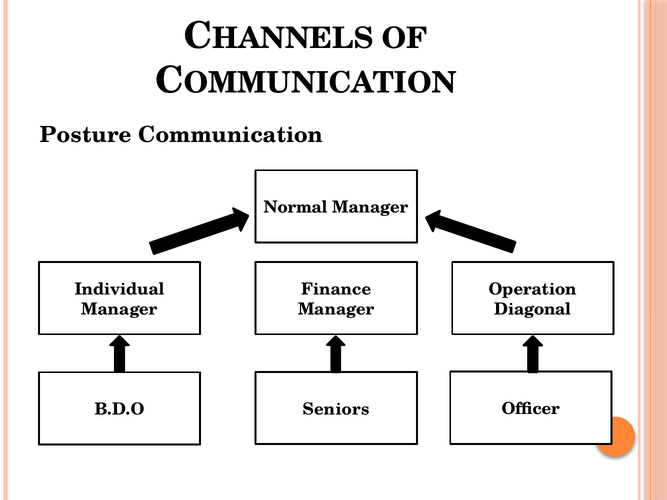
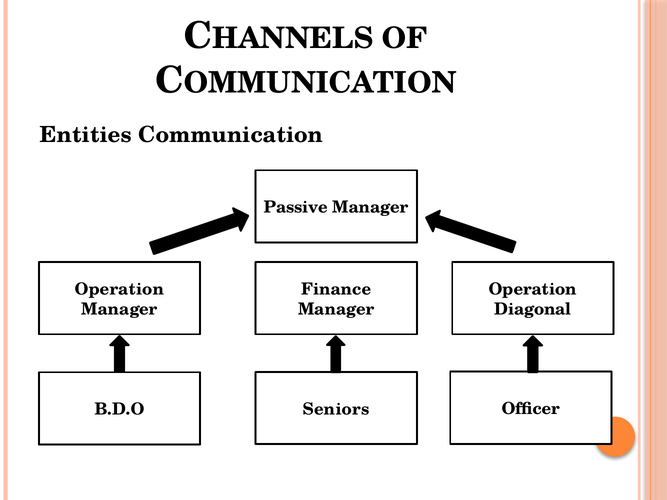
Posture: Posture -> Entities (86, 135)
Normal: Normal -> Passive (296, 208)
Individual: Individual -> Operation (119, 290)
